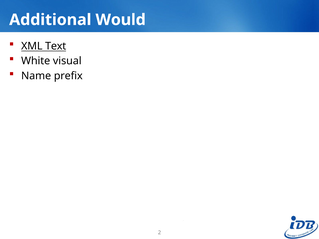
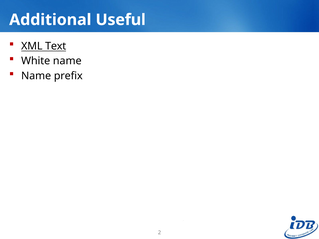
Would: Would -> Useful (121, 20)
White visual: visual -> name (67, 61)
